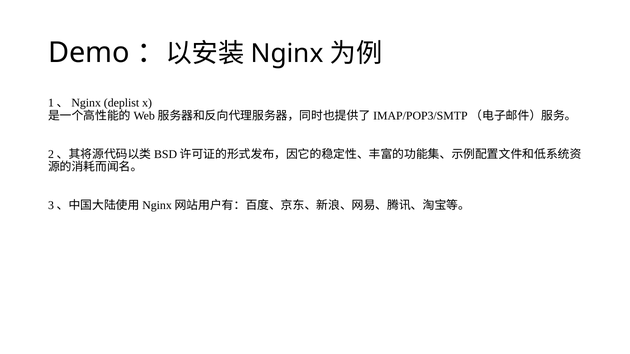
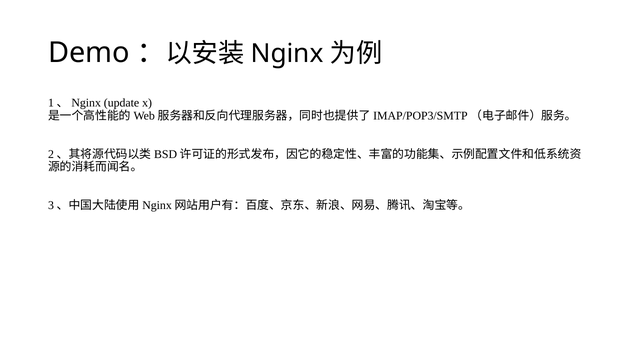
deplist: deplist -> update (122, 103)
